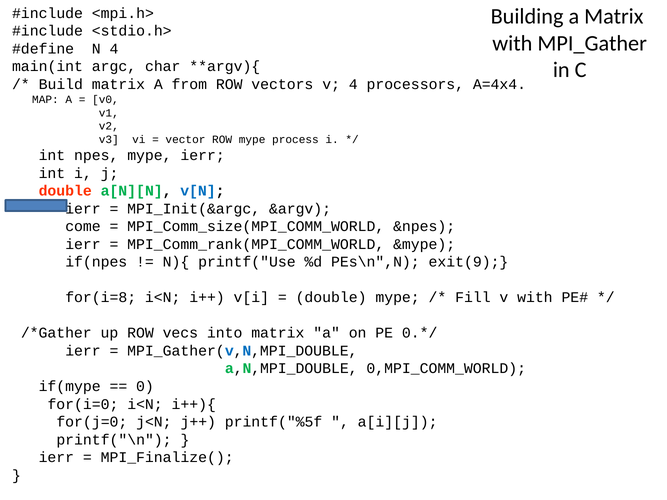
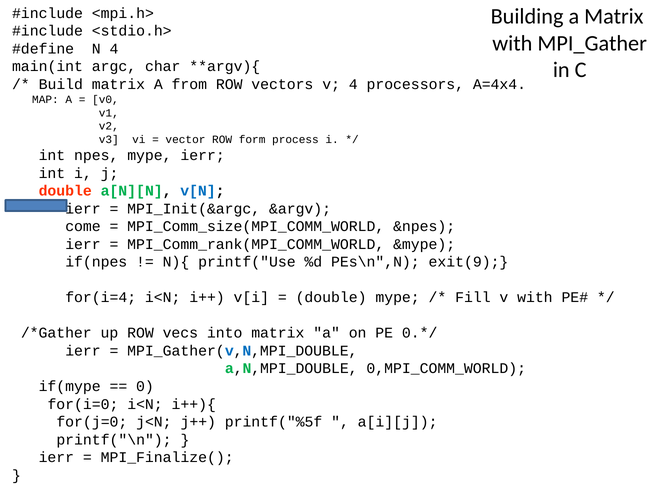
ROW mype: mype -> form (252, 140)
for(i=8: for(i=8 -> for(i=4 (101, 298)
